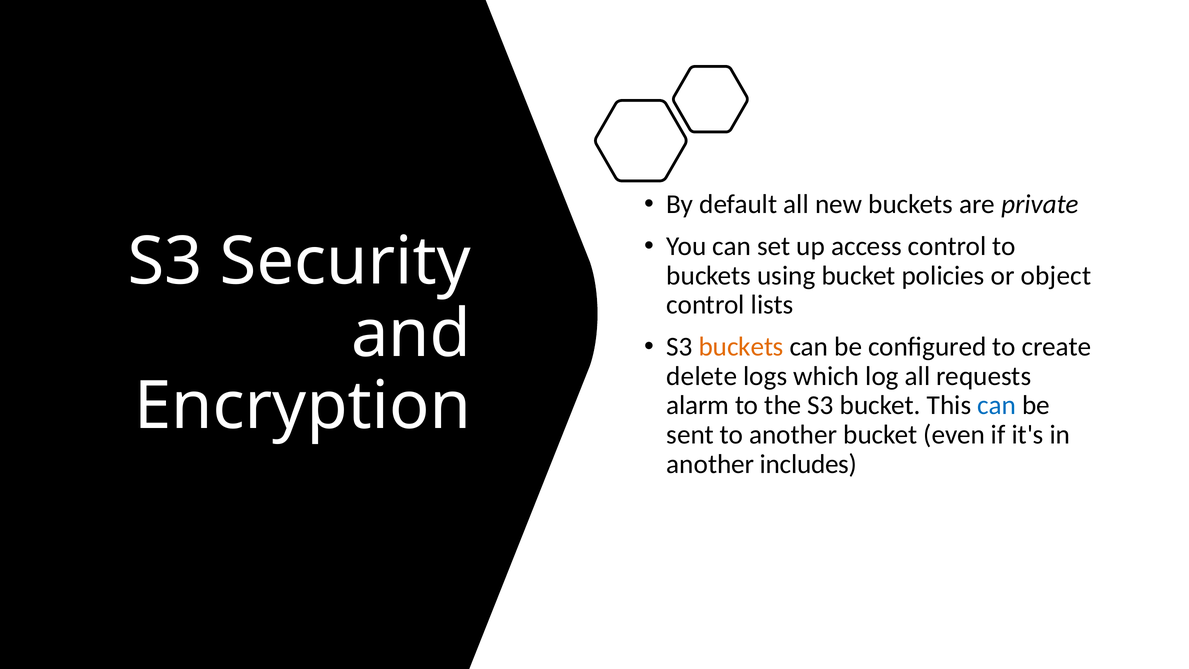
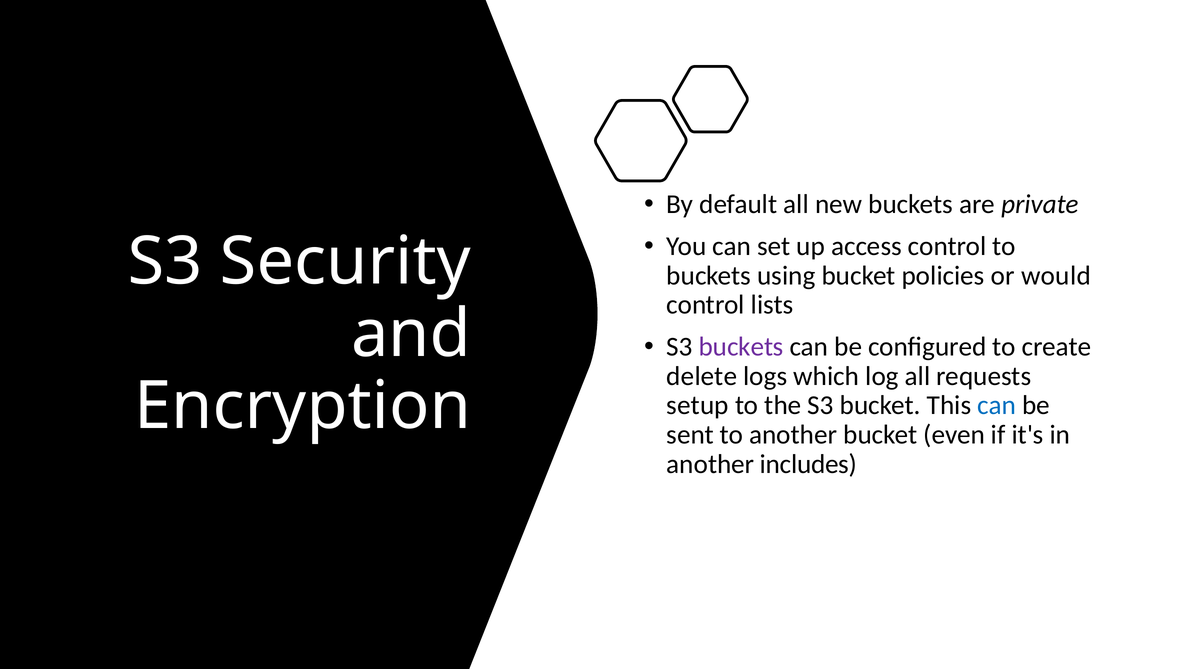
object: object -> would (1056, 275)
buckets colour: orange -> purple (741, 347)
alarm: alarm -> setup (698, 405)
